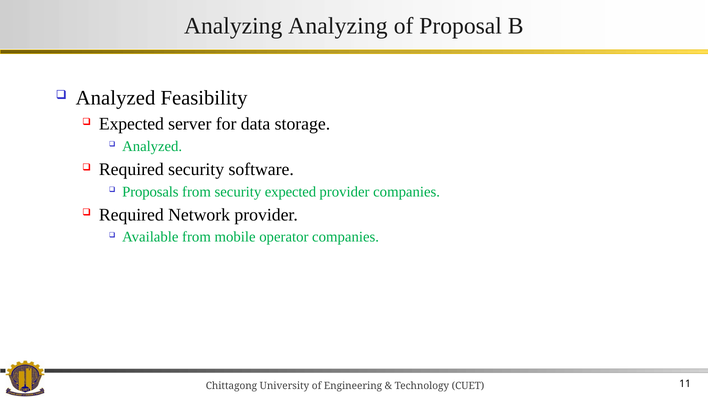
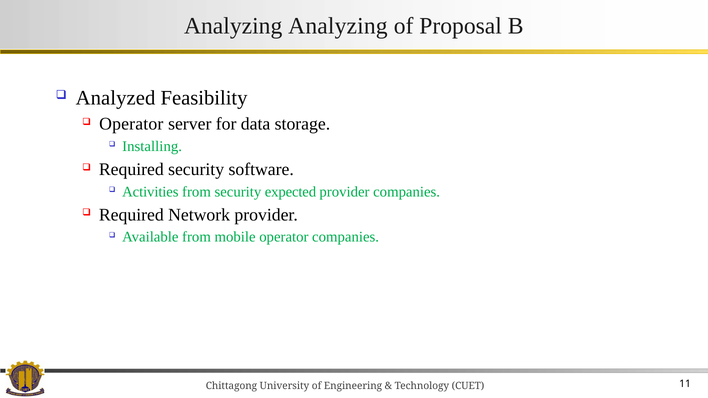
Expected: Expected -> Operator (131, 124)
Analyzed: Analyzed -> Installing (152, 146)
Proposals: Proposals -> Activities (150, 192)
